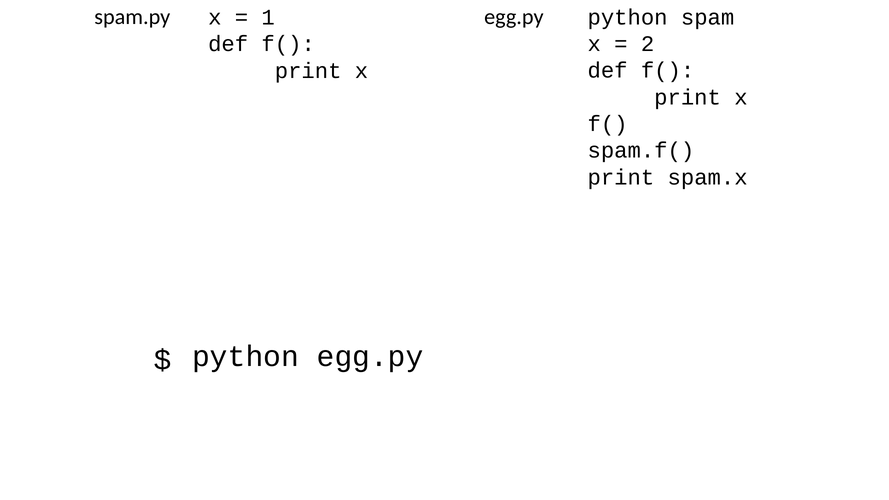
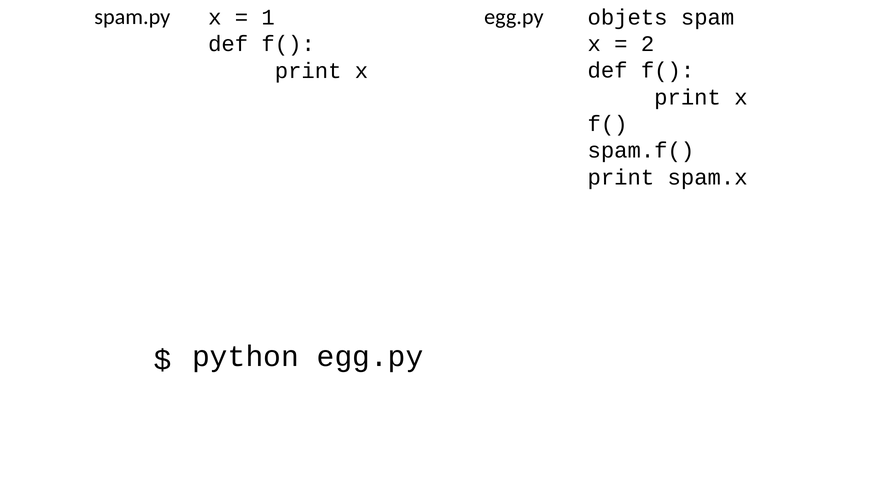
python: python -> objets (628, 17)
